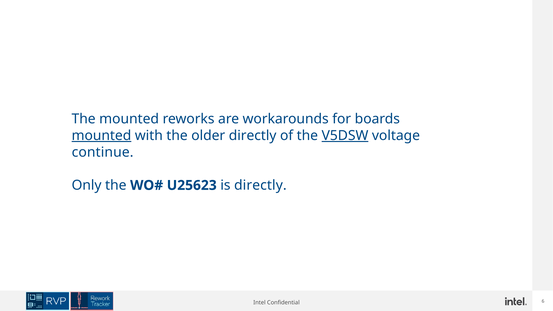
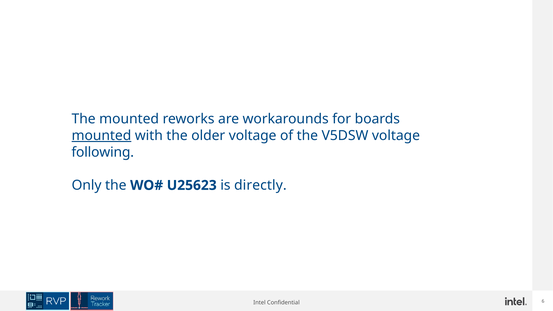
older directly: directly -> voltage (253, 136)
V5DSW underline: present -> none (345, 136)
continue: continue -> following (103, 152)
